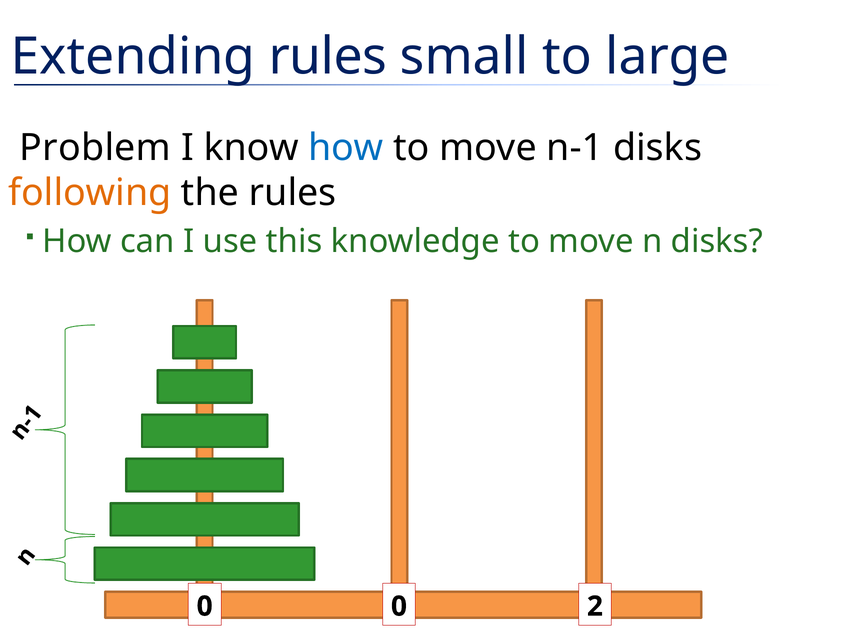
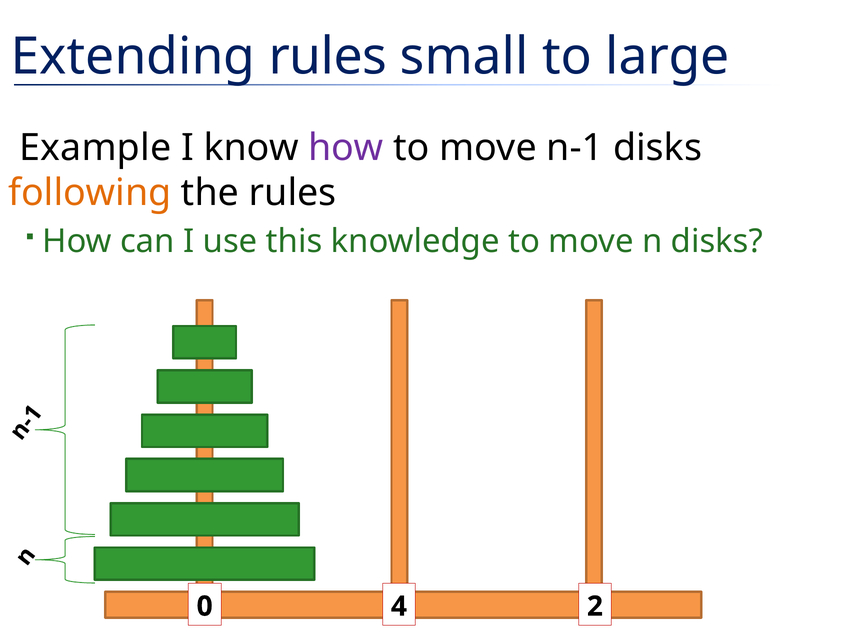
Problem: Problem -> Example (95, 148)
how colour: blue -> purple (346, 148)
0 0: 0 -> 4 (399, 606)
